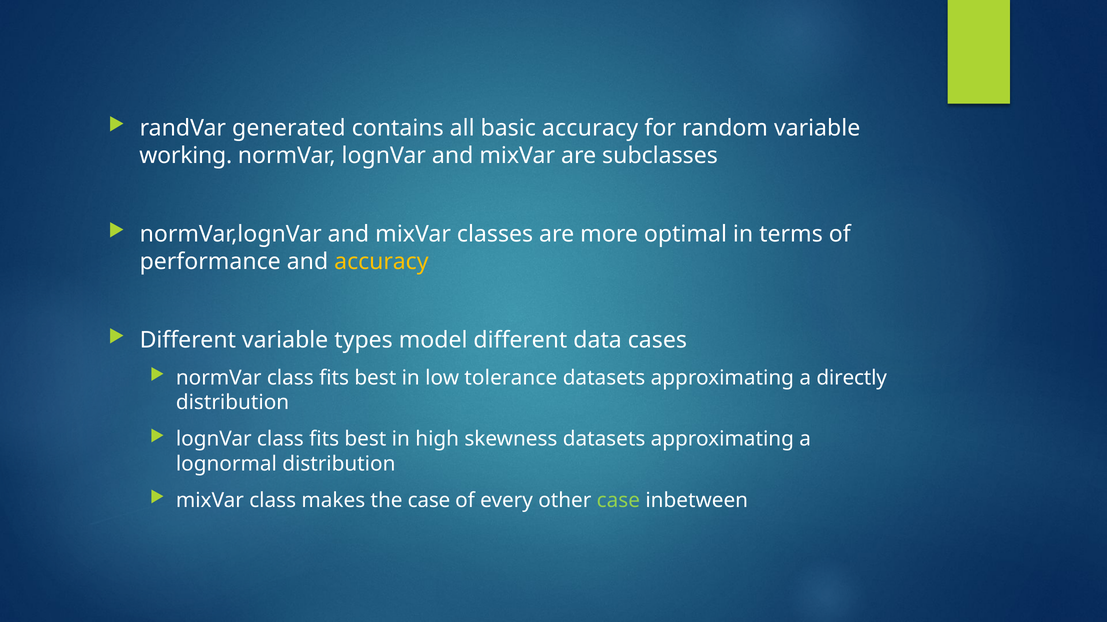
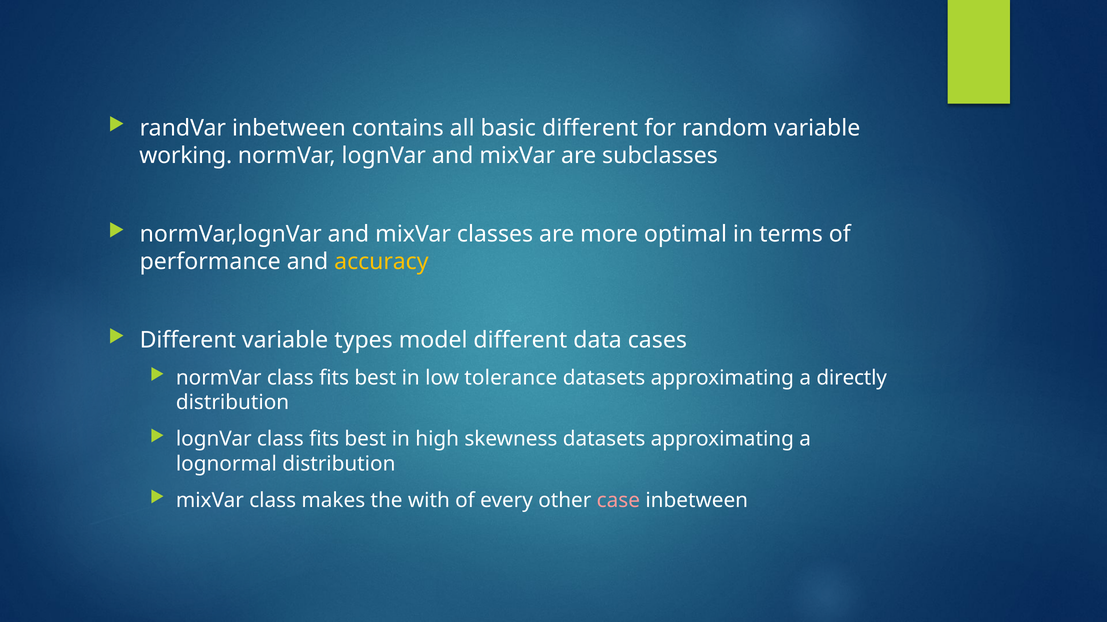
randVar generated: generated -> inbetween (289, 128)
basic accuracy: accuracy -> different (590, 128)
the case: case -> with (429, 501)
case colour: light green -> pink (618, 501)
